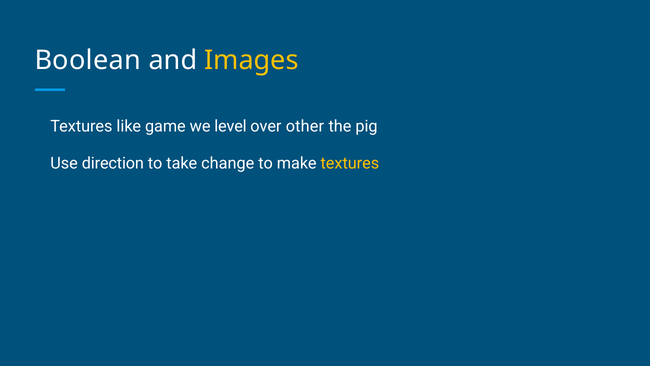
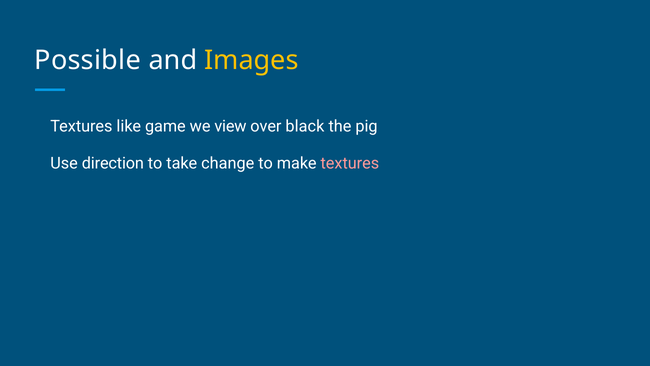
Boolean: Boolean -> Possible (88, 60)
level: level -> view (230, 126)
other: other -> black (305, 126)
textures colour: yellow -> pink (350, 163)
